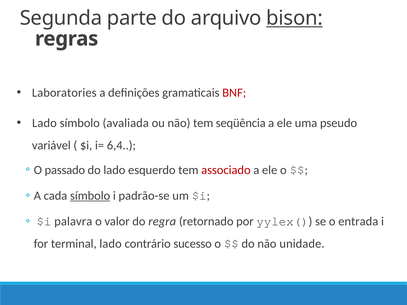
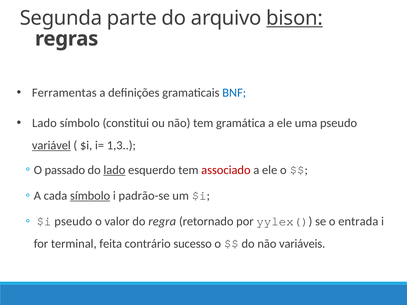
Laboratories: Laboratories -> Ferramentas (64, 93)
BNF colour: red -> blue (234, 93)
avaliada: avaliada -> constitui (126, 123)
seqüência: seqüência -> gramática (241, 123)
variável underline: none -> present (51, 145)
6,4: 6,4 -> 1,3 (121, 145)
lado underline: none -> present (114, 170)
$i palavra: palavra -> pseudo (73, 222)
terminal lado: lado -> feita (111, 244)
unidade: unidade -> variáveis (302, 244)
